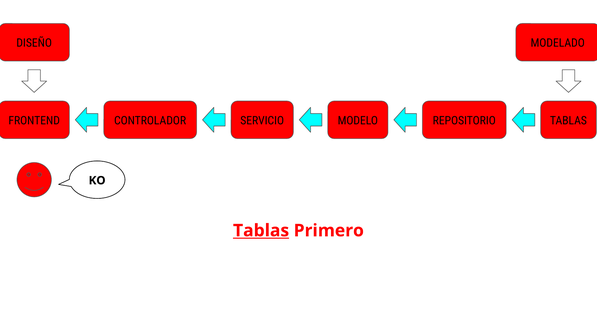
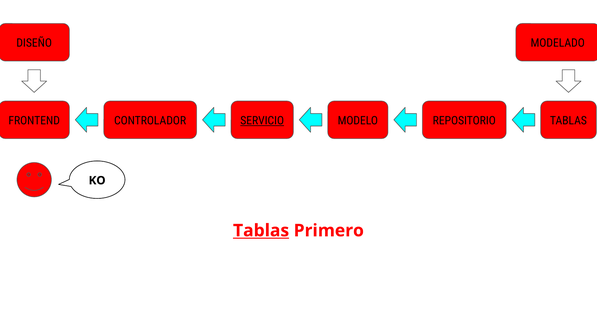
SERVICIO underline: none -> present (262, 121)
